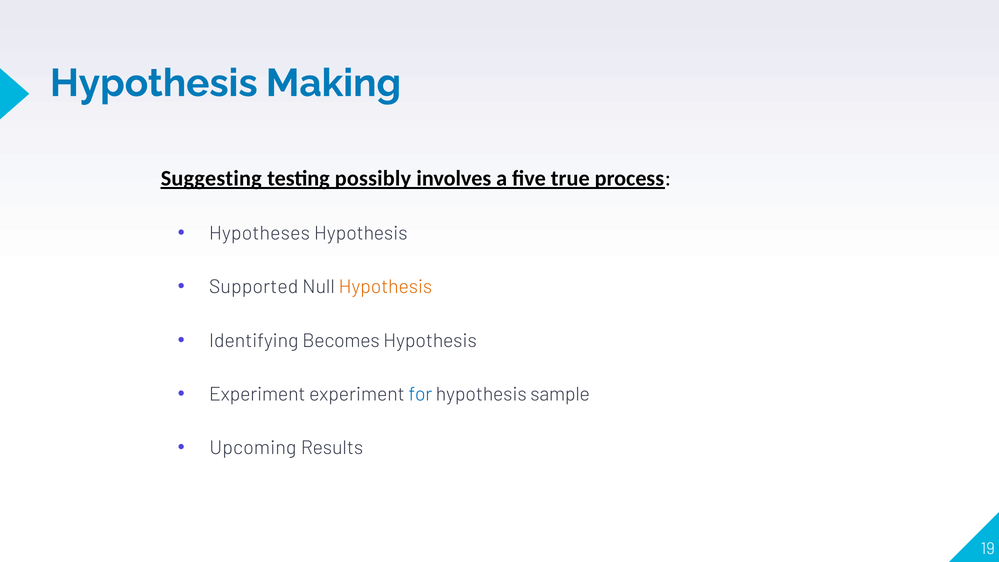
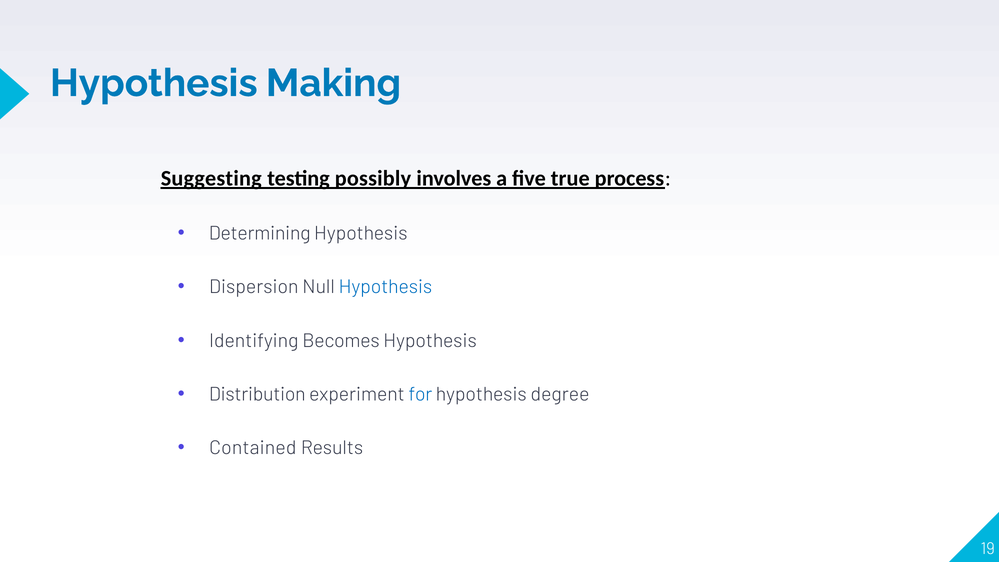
Hypotheses: Hypotheses -> Determining (260, 233)
Supported: Supported -> Dispersion (254, 287)
Hypothesis colour: orange -> blue (385, 287)
Experiment: Experiment -> Distribution (257, 394)
sample: sample -> degree (560, 394)
Upcoming: Upcoming -> Contained (253, 448)
